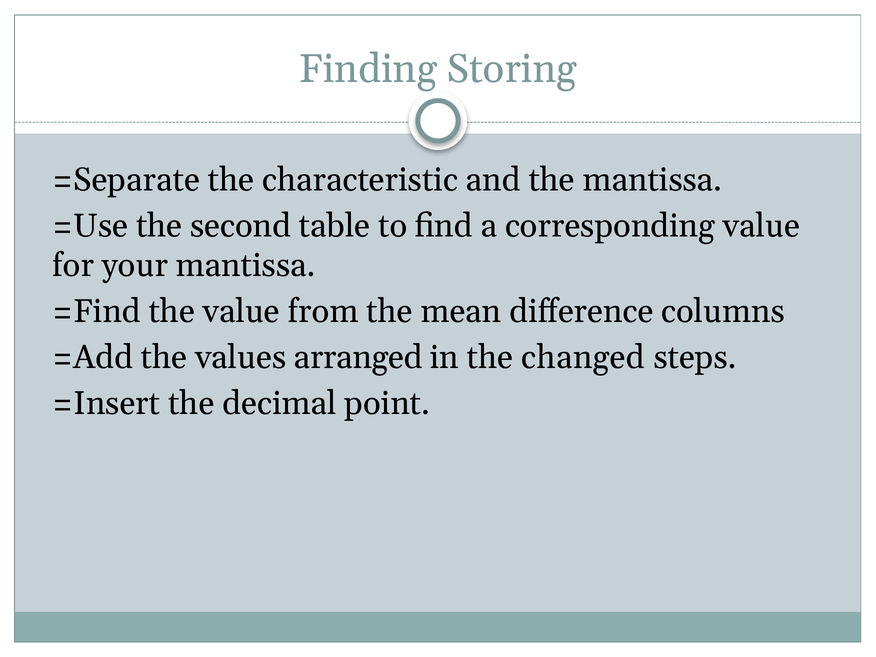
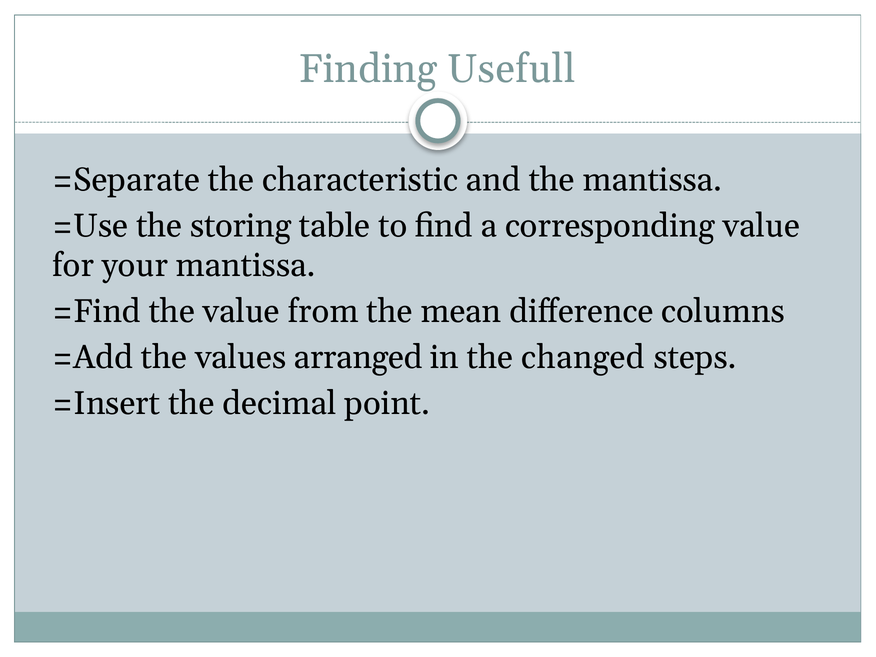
Storing: Storing -> Usefull (511, 69)
second: second -> storing (241, 226)
